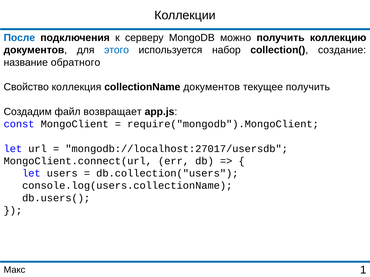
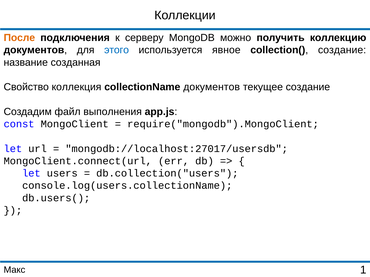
После colour: blue -> orange (19, 38)
набор: набор -> явное (226, 50)
обратного: обратного -> созданная (76, 63)
текущее получить: получить -> создание (308, 87)
возвращает: возвращает -> выполнения (113, 112)
